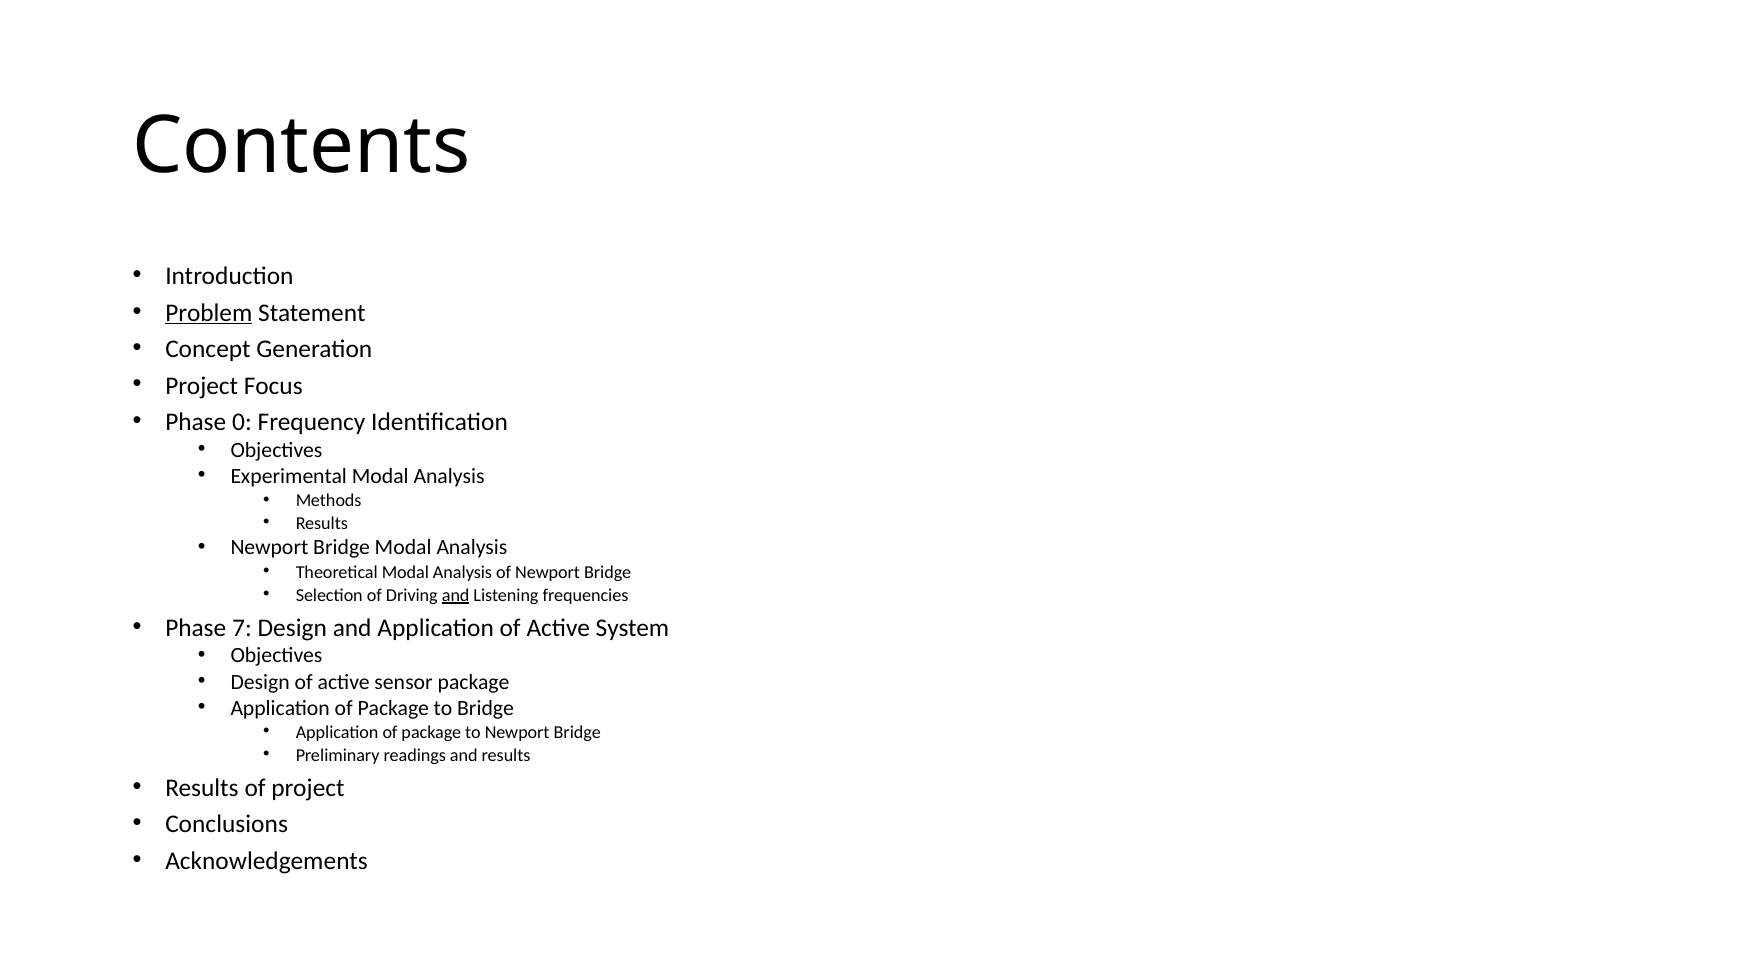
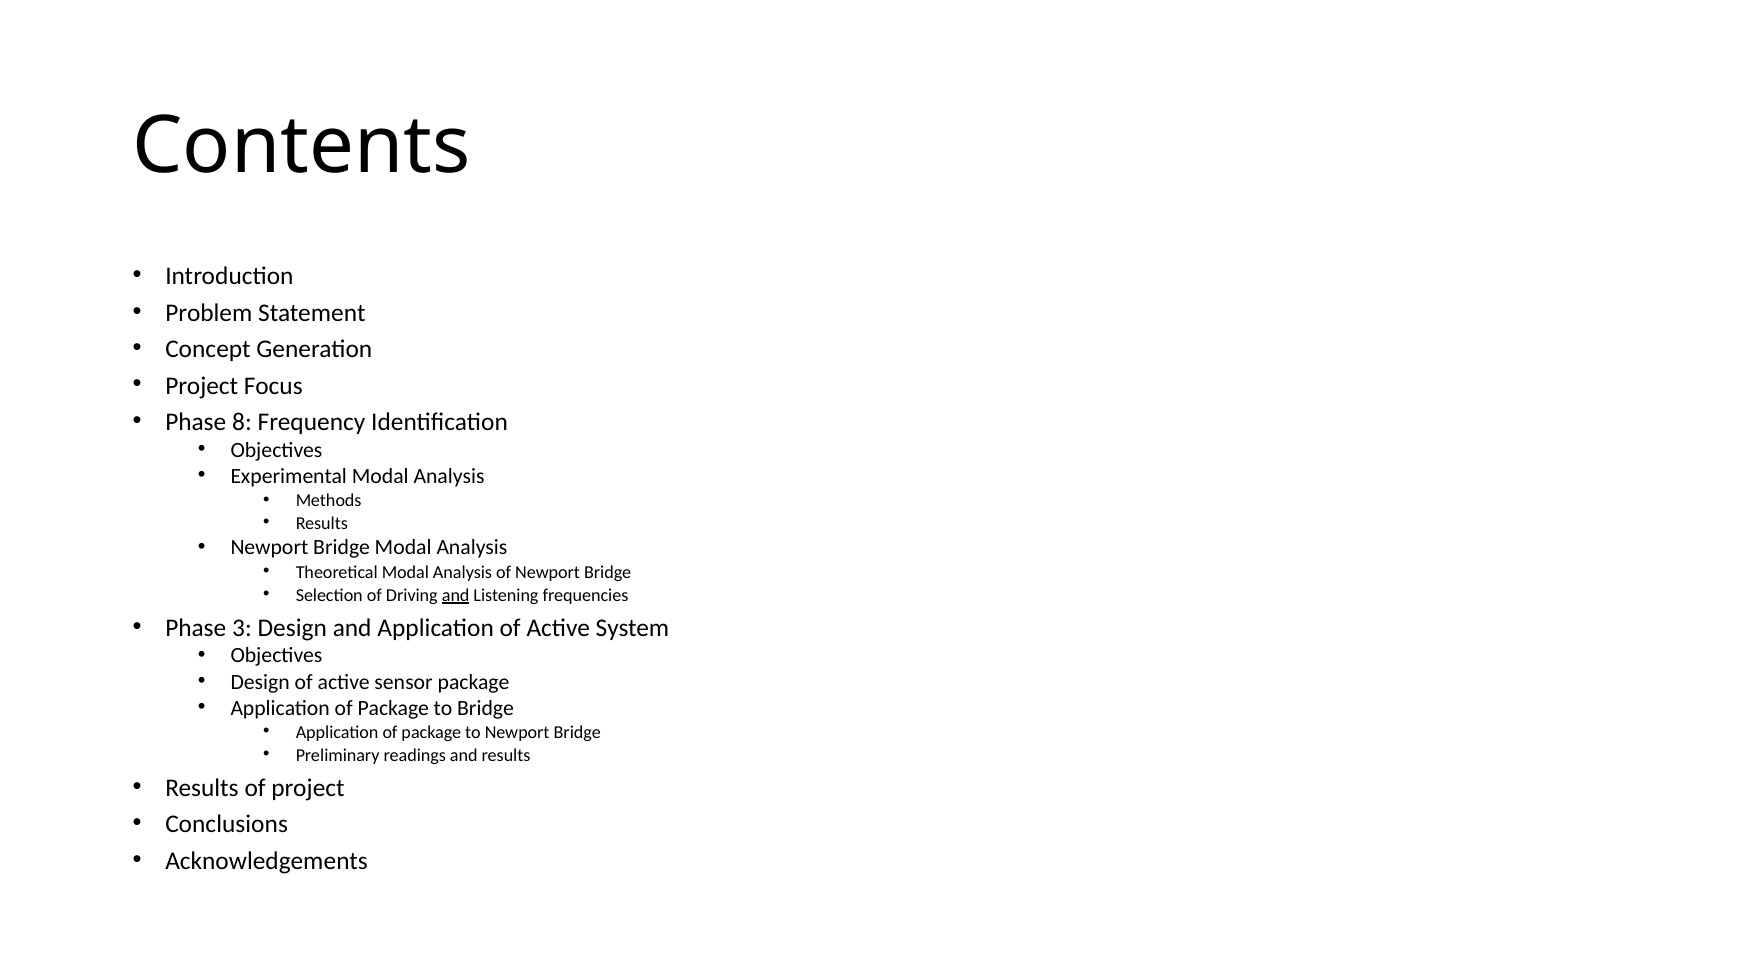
Problem underline: present -> none (209, 313)
0: 0 -> 8 (242, 422)
7: 7 -> 3 (242, 628)
